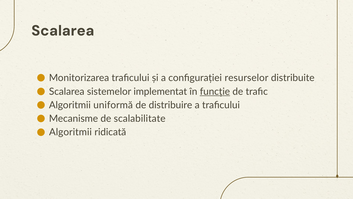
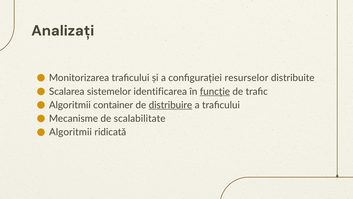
Scalarea: Scalarea -> Analizați (63, 31)
implementat: implementat -> identificarea (160, 91)
uniformă: uniformă -> container (113, 105)
distribuire underline: none -> present (170, 105)
